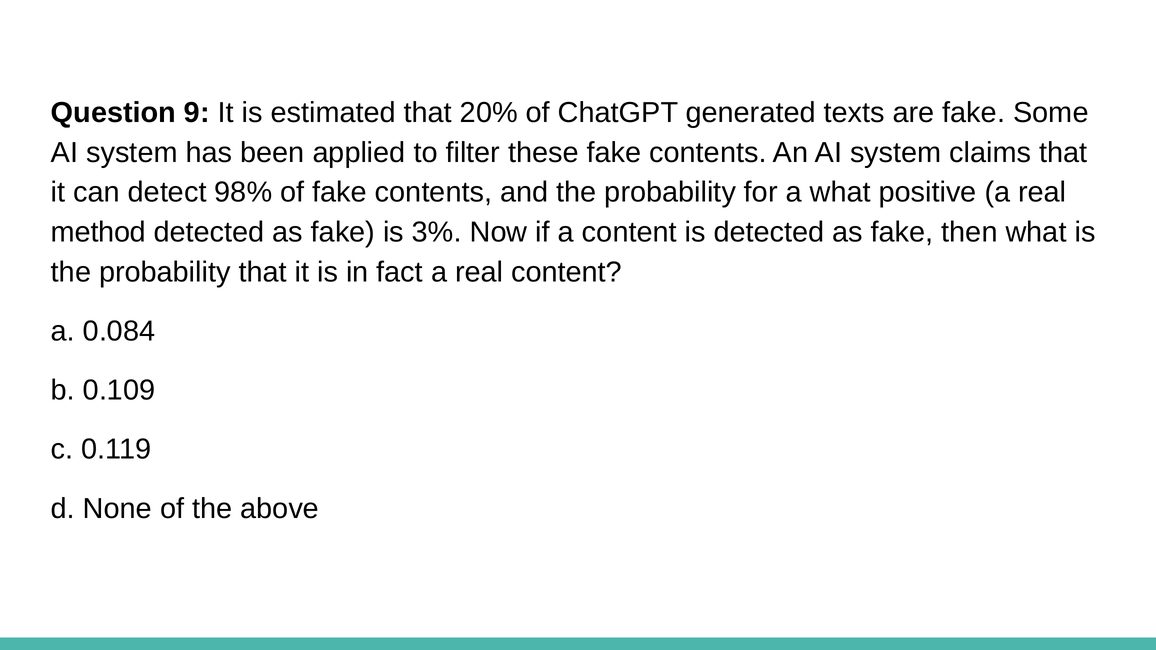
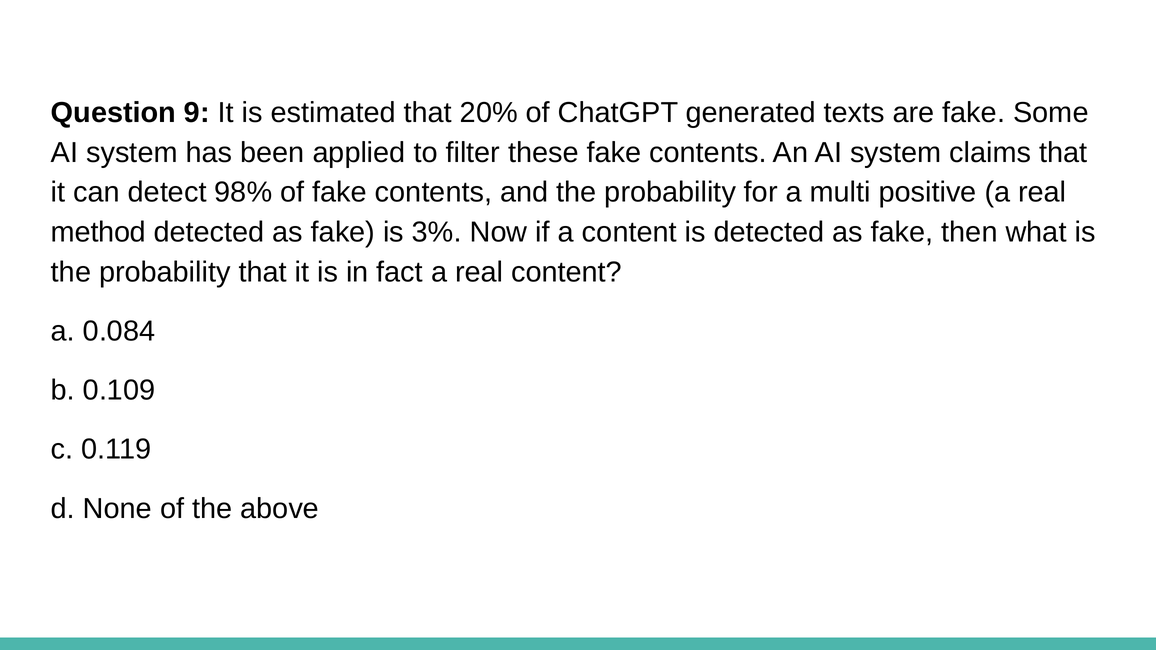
a what: what -> multi (840, 193)
